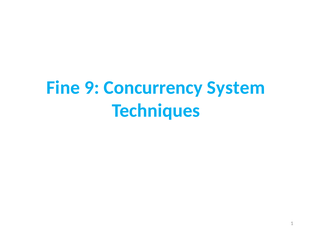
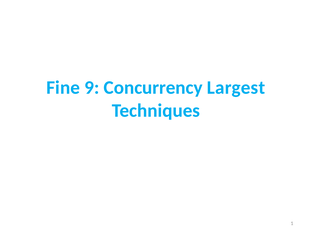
System: System -> Largest (236, 88)
